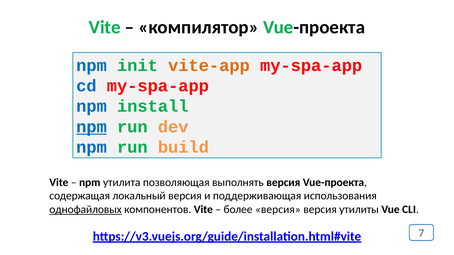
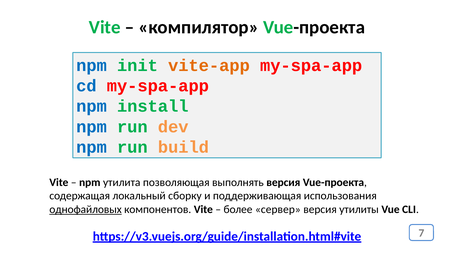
npm underline: present -> none (91, 127)
локальный версия: версия -> сборку (185, 196)
более версия: версия -> сервер (278, 210)
